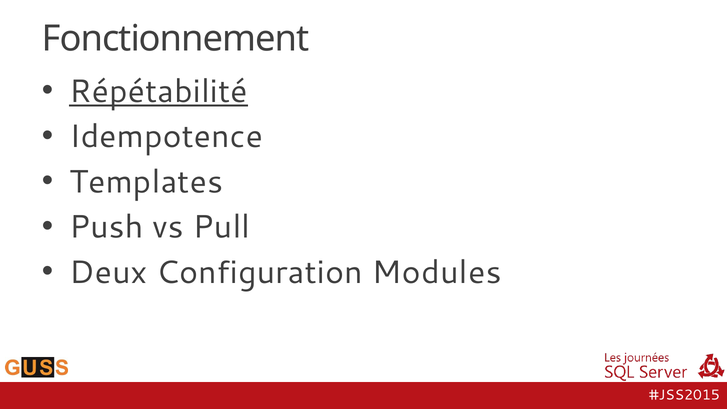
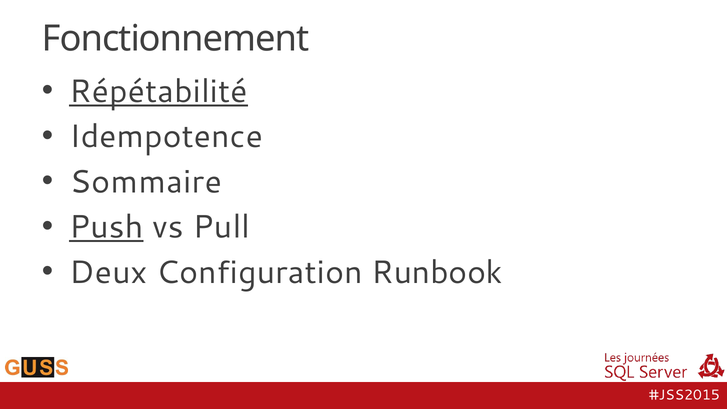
Templates: Templates -> Sommaire (146, 182)
Push underline: none -> present (106, 227)
Modules: Modules -> Runbook (437, 272)
